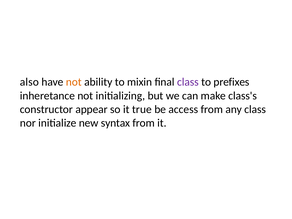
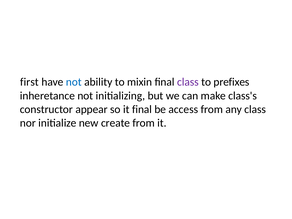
also: also -> first (29, 82)
not colour: orange -> blue (74, 82)
it true: true -> final (142, 109)
syntax: syntax -> create (116, 123)
